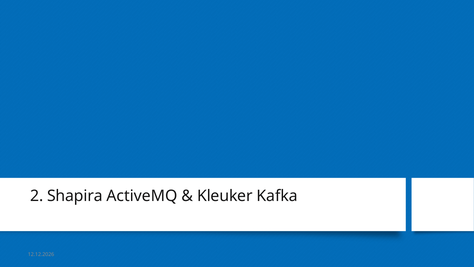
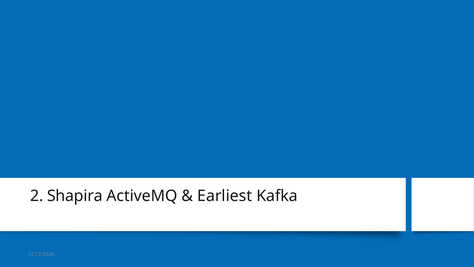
Kleuker: Kleuker -> Earliest (225, 196)
